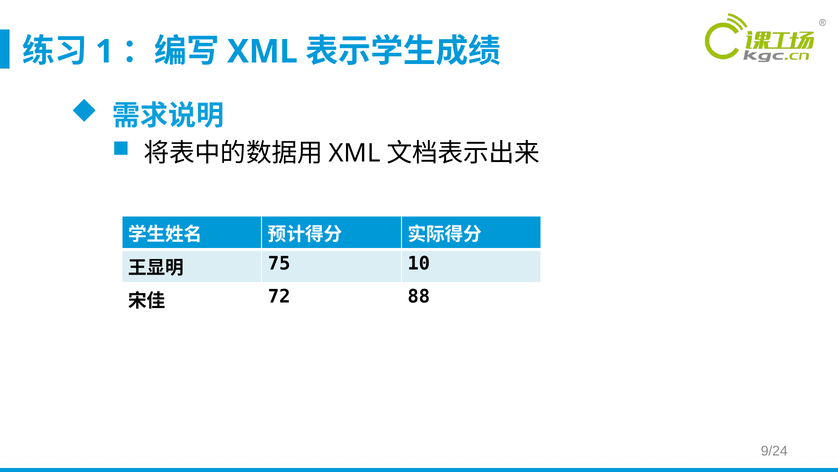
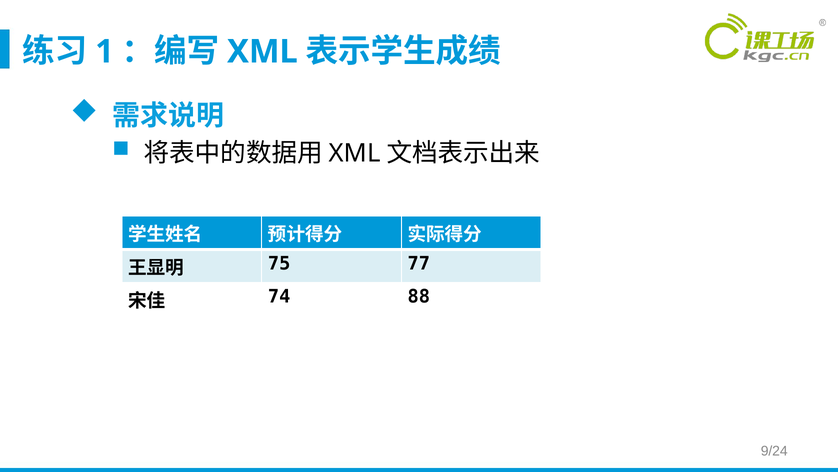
10: 10 -> 77 (419, 263)
72: 72 -> 74 (279, 296)
